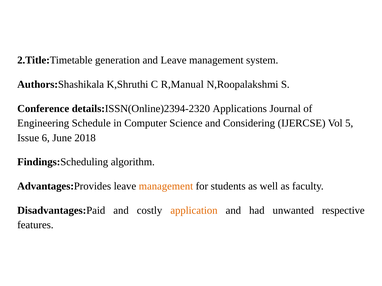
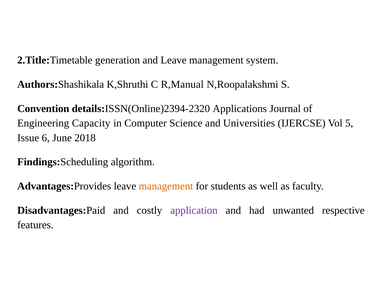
Conference: Conference -> Convention (43, 109)
Schedule: Schedule -> Capacity (91, 123)
Considering: Considering -> Universities (249, 123)
application colour: orange -> purple (194, 211)
